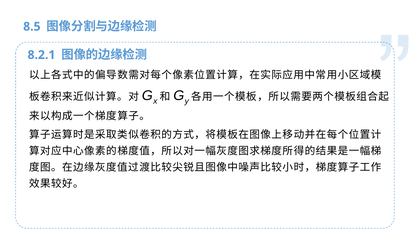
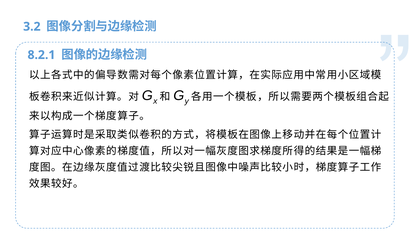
8.5: 8.5 -> 3.2 (32, 27)
